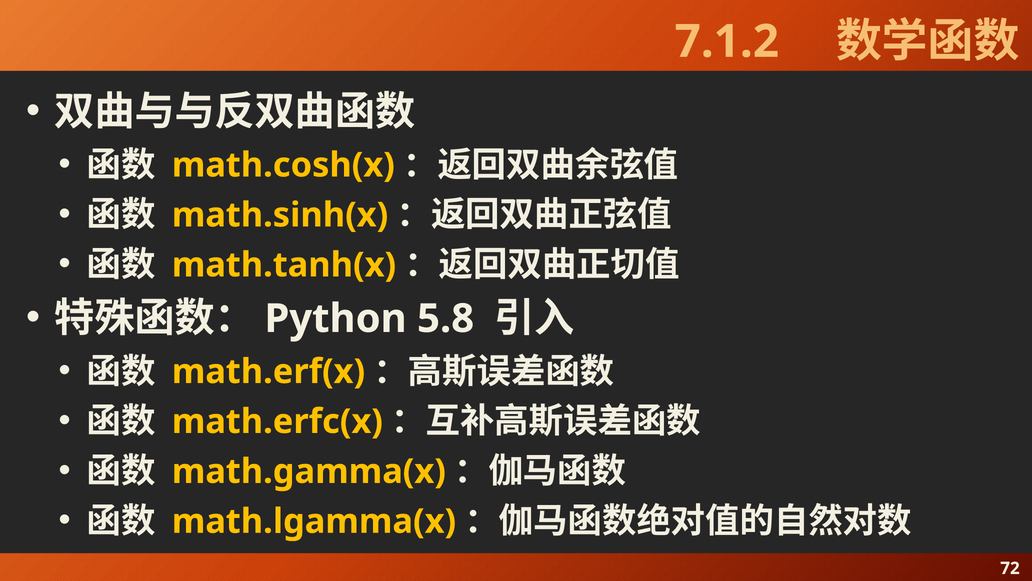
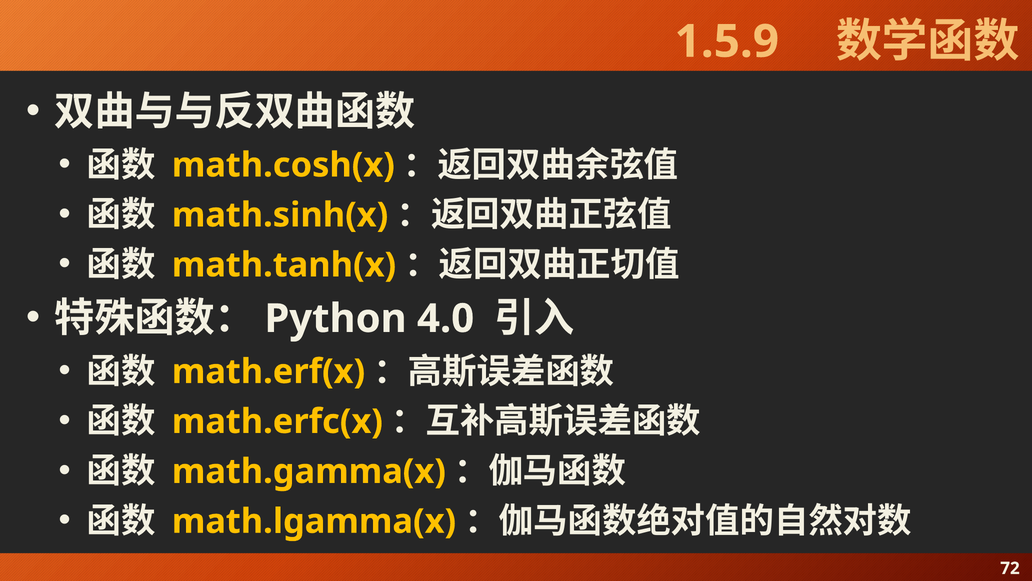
7.1.2: 7.1.2 -> 1.5.9 (727, 42)
5.8: 5.8 -> 4.0 (446, 318)
